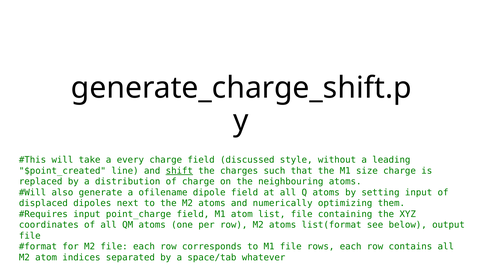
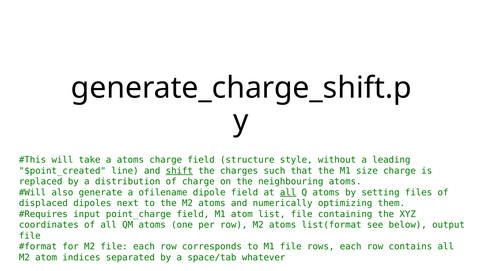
a every: every -> atoms (130, 160)
discussed: discussed -> structure (247, 160)
all underline: none -> present (288, 193)
setting input: input -> files (419, 193)
